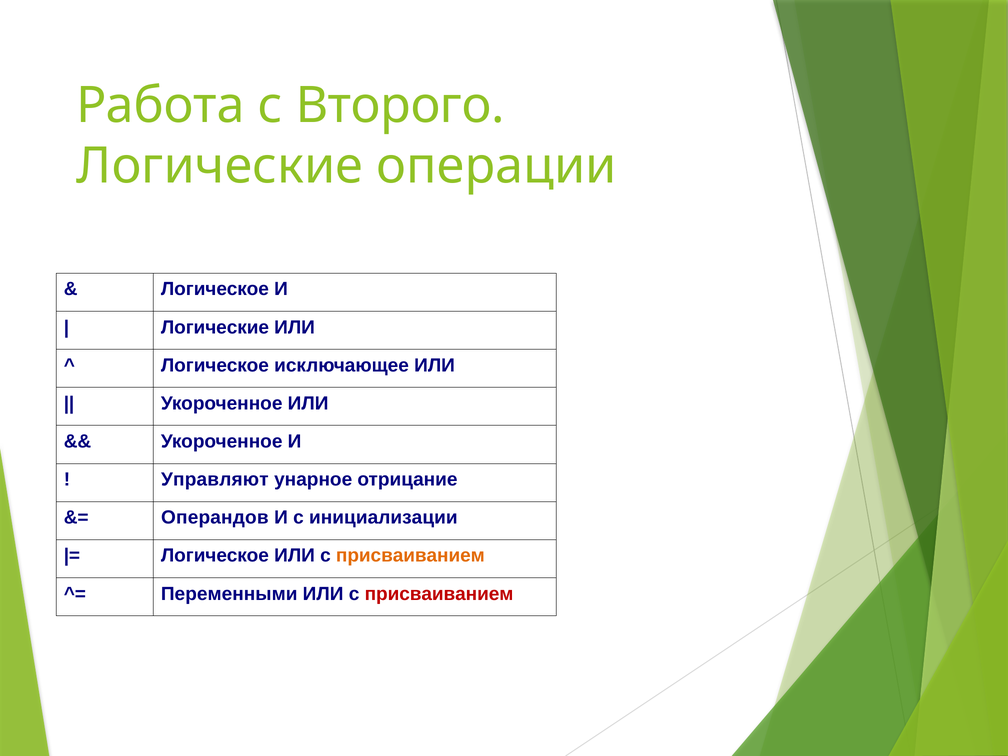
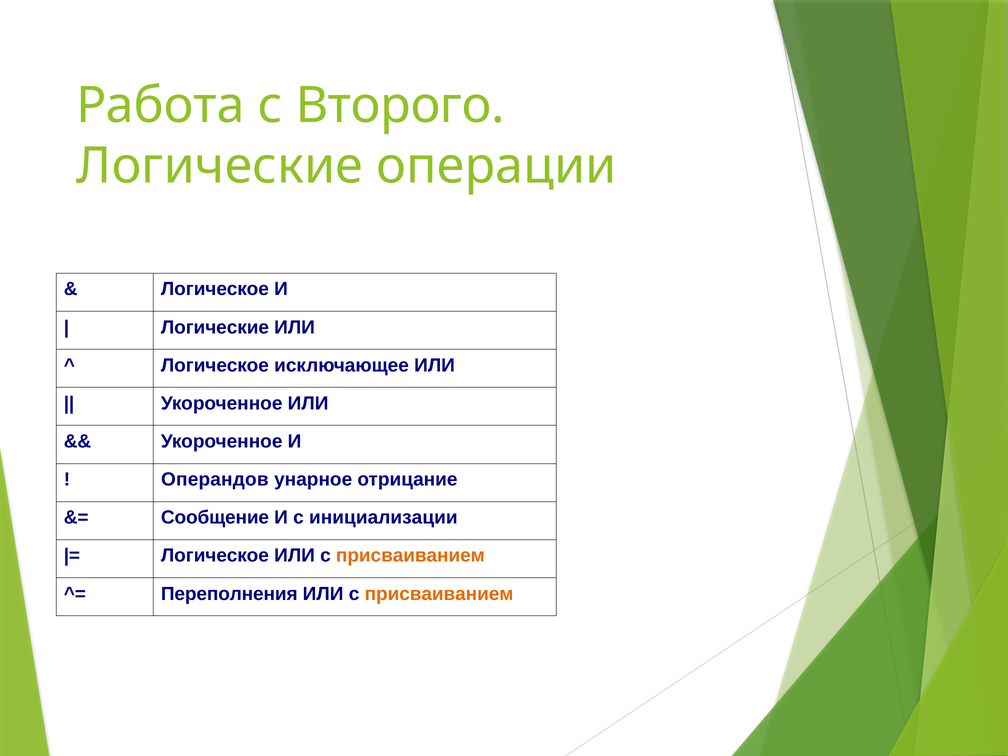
Управляют: Управляют -> Операндов (215, 480)
Операндов: Операндов -> Сообщение (215, 518)
Переменными: Переменными -> Переполнения (229, 594)
присваиванием colour: red -> orange (439, 594)
